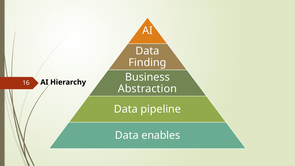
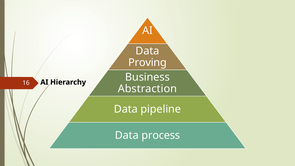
Finding: Finding -> Proving (148, 62)
enables: enables -> process (161, 135)
